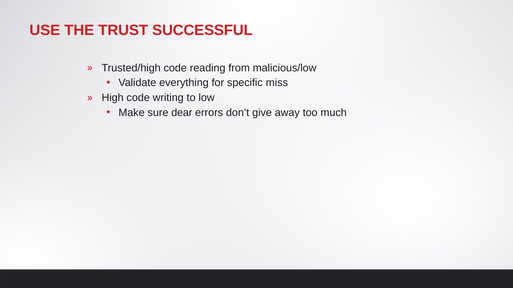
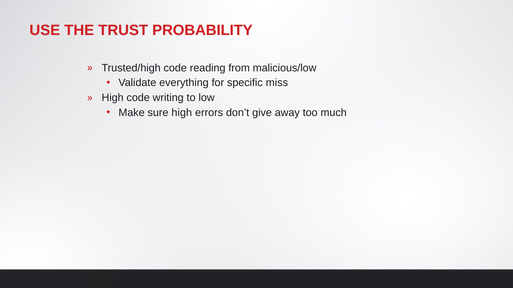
SUCCESSFUL: SUCCESSFUL -> PROBABILITY (202, 30)
sure dear: dear -> high (182, 113)
